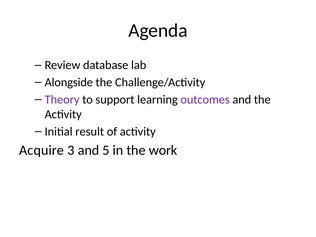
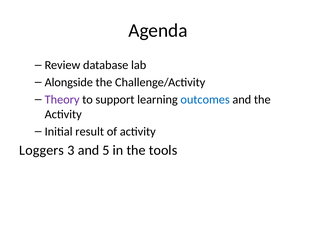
outcomes colour: purple -> blue (205, 100)
Acquire: Acquire -> Loggers (42, 150)
work: work -> tools (163, 150)
